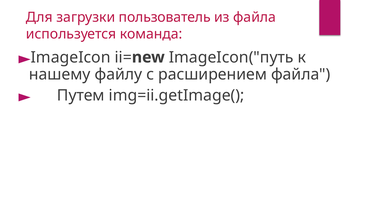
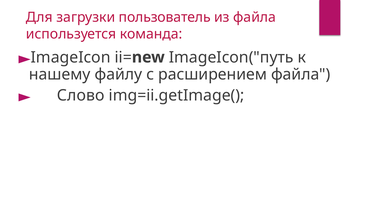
Путем: Путем -> Слово (81, 95)
